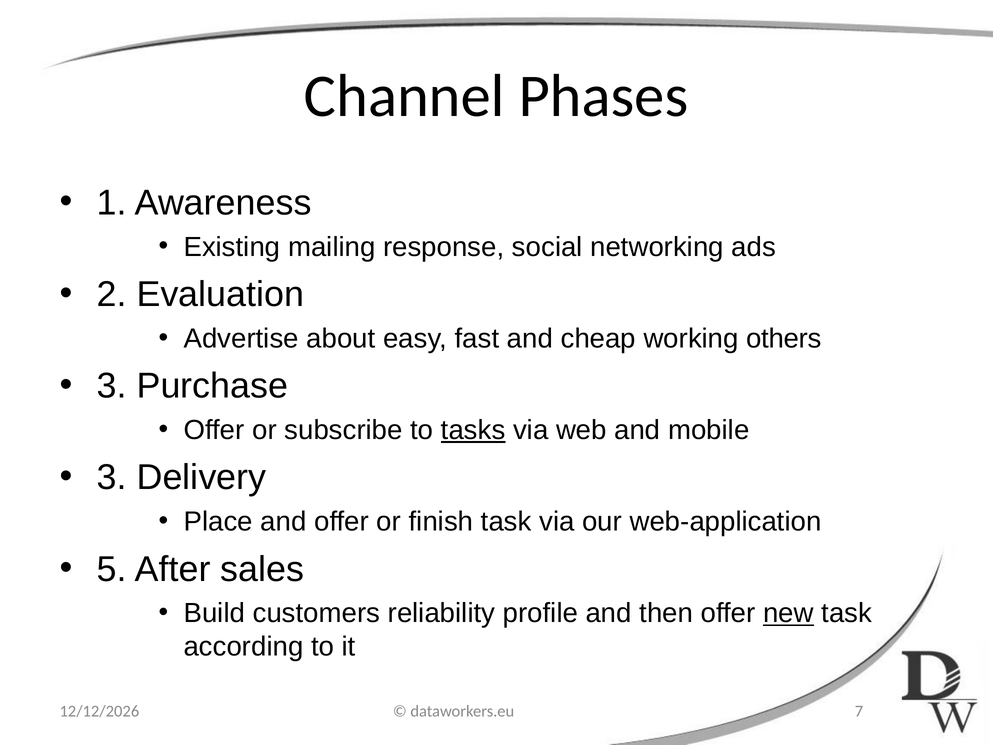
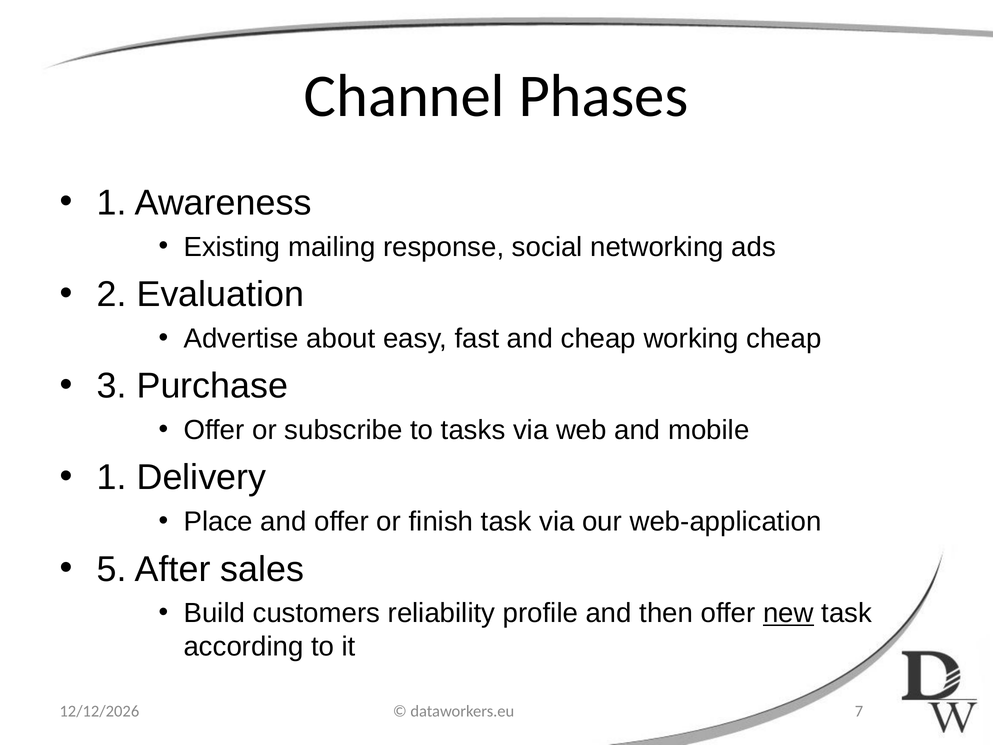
working others: others -> cheap (784, 338)
tasks underline: present -> none (473, 430)
3: 3 -> 1 (112, 477)
